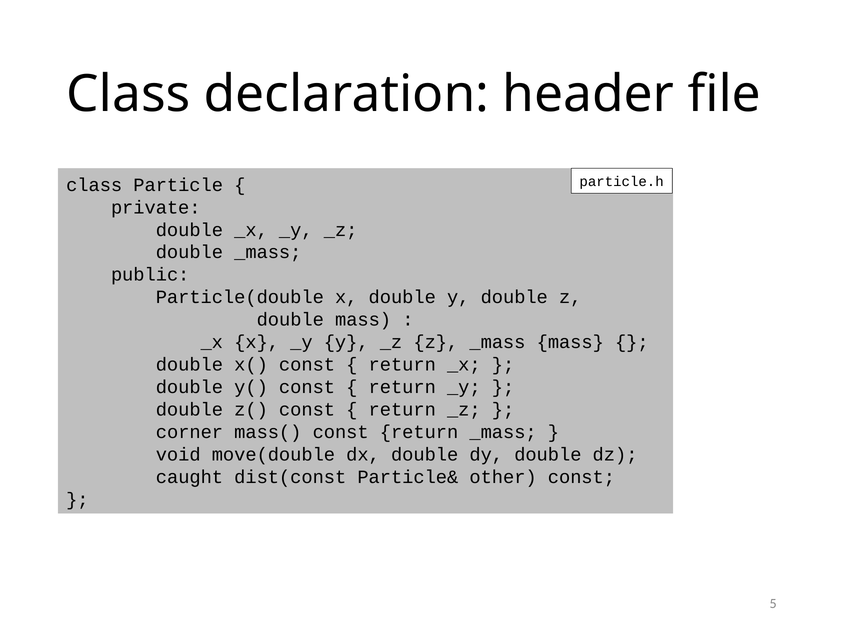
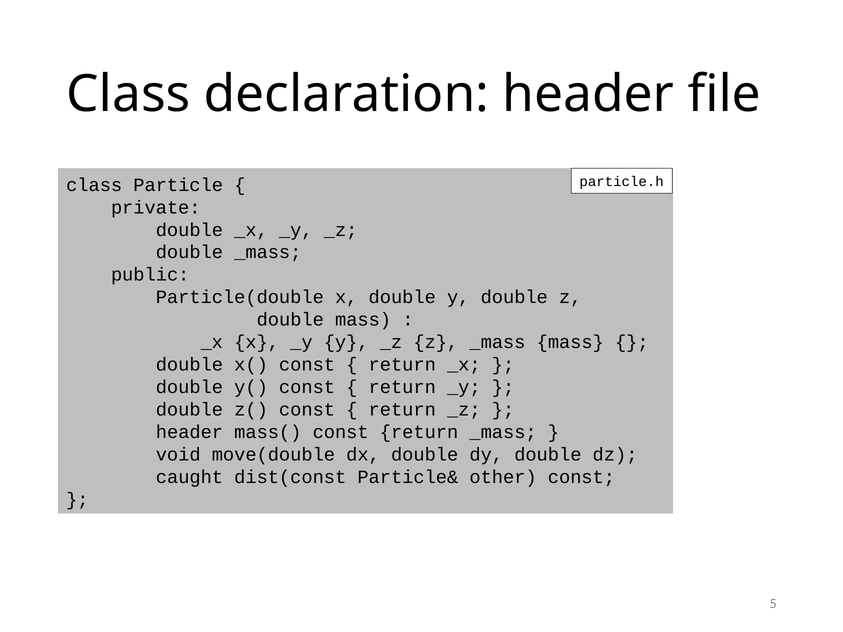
corner: corner -> header (189, 432)
